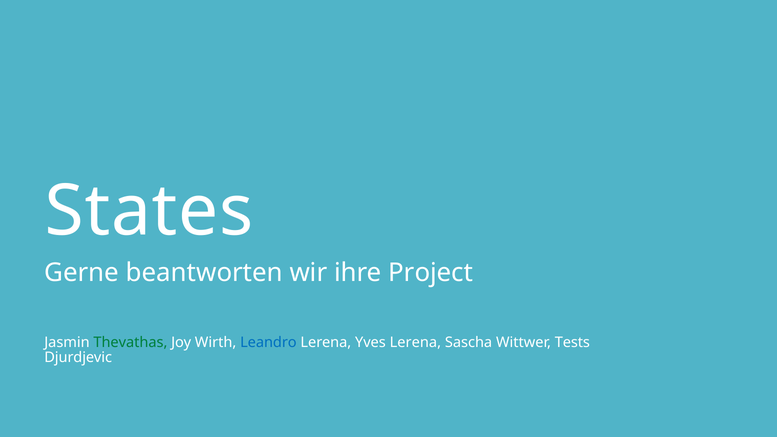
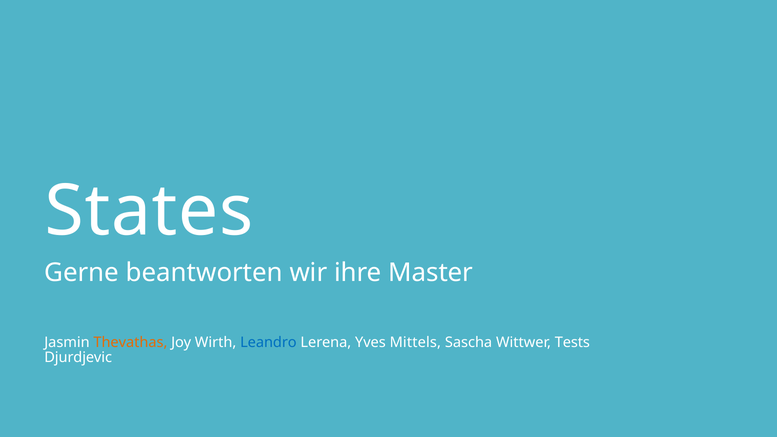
Project: Project -> Master (431, 273)
Thevathas colour: green -> orange (130, 343)
Yves Lerena: Lerena -> Mittels (415, 343)
